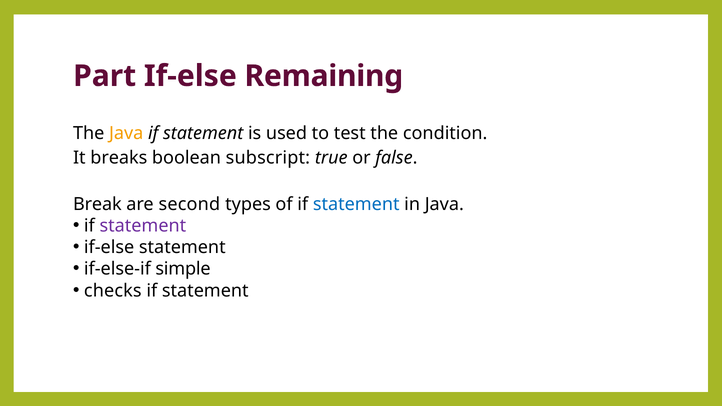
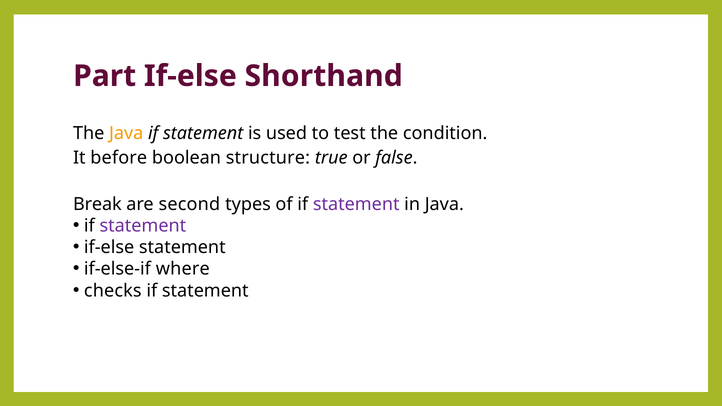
Remaining: Remaining -> Shorthand (324, 76)
breaks: breaks -> before (119, 158)
subscript: subscript -> structure (268, 158)
statement colour: blue -> purple (356, 204)
simple: simple -> where (183, 269)
